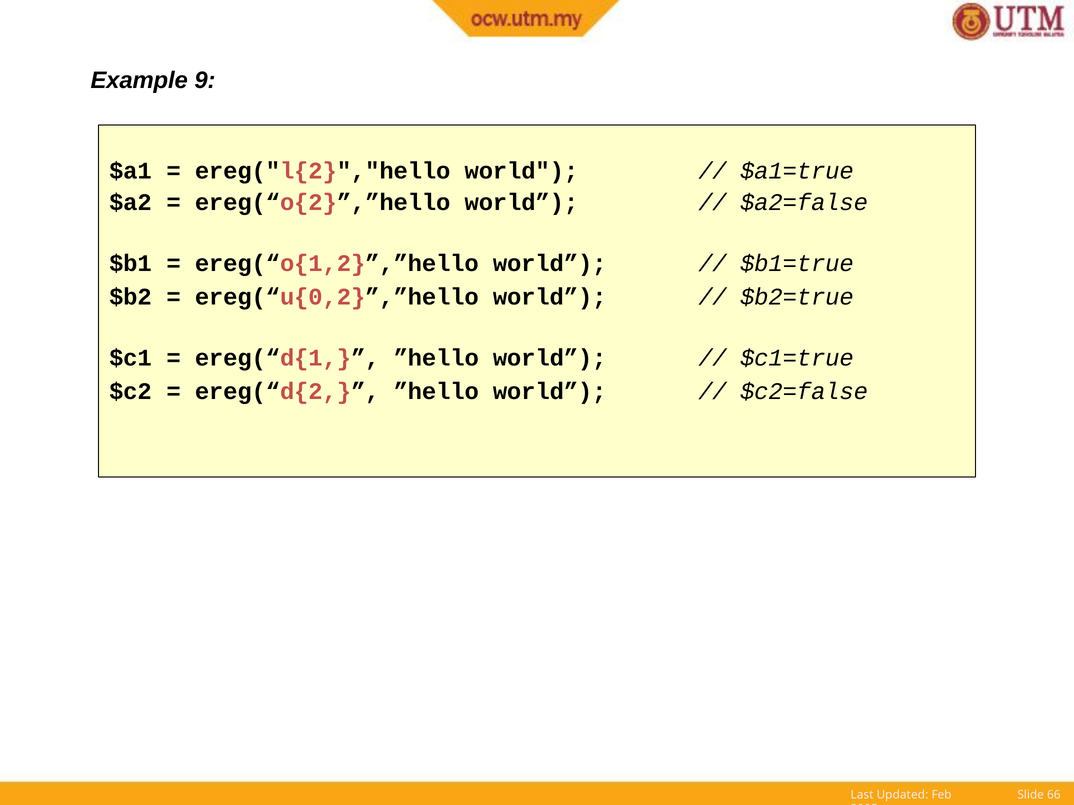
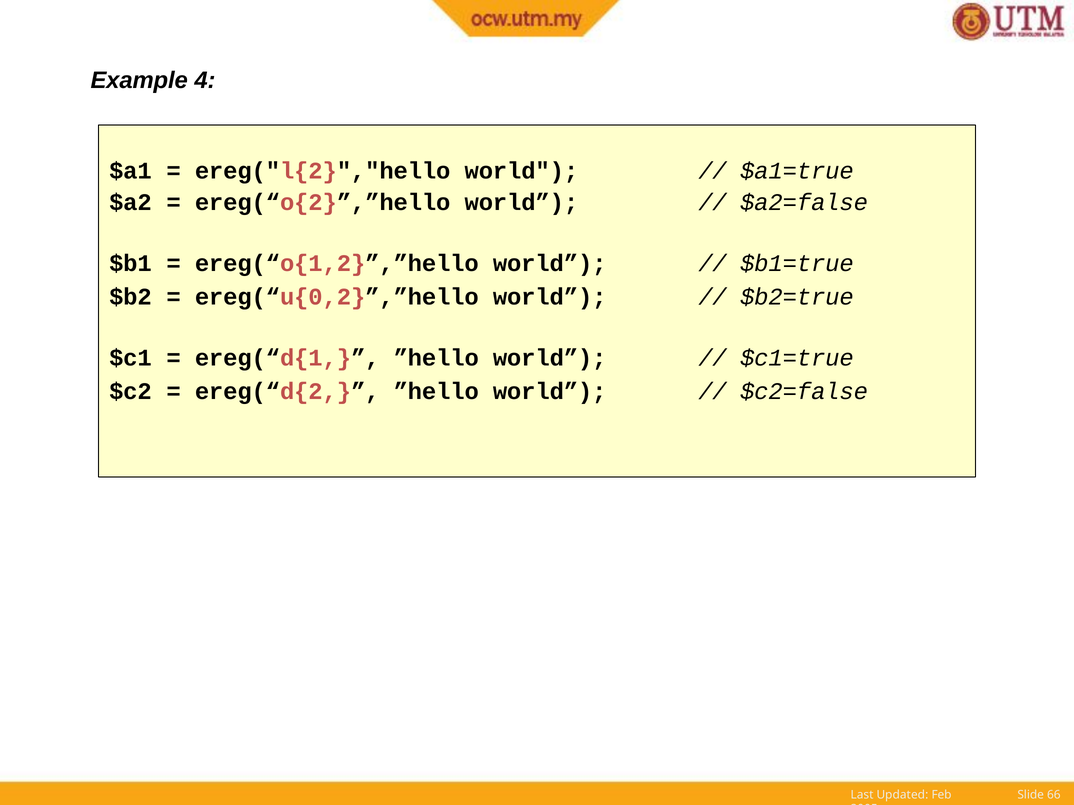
9: 9 -> 4 (205, 81)
